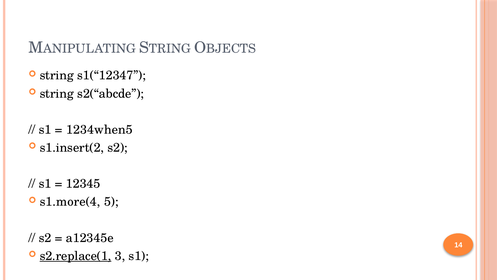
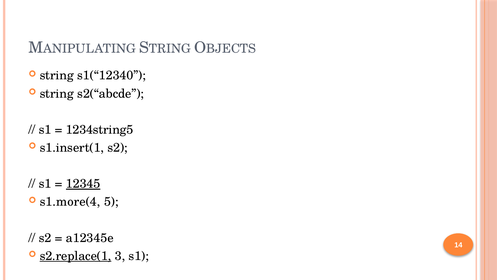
s1(“12347: s1(“12347 -> s1(“12340 (112, 75)
1234when5: 1234when5 -> 1234string5 (100, 129)
s1.insert(2: s1.insert(2 -> s1.insert(1 (72, 147)
12345 underline: none -> present (83, 184)
